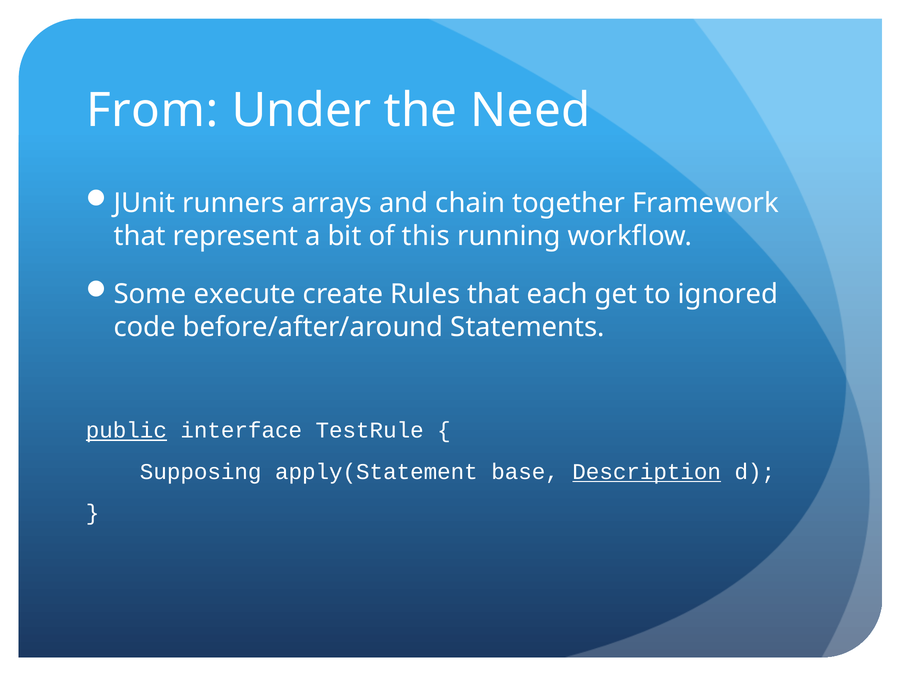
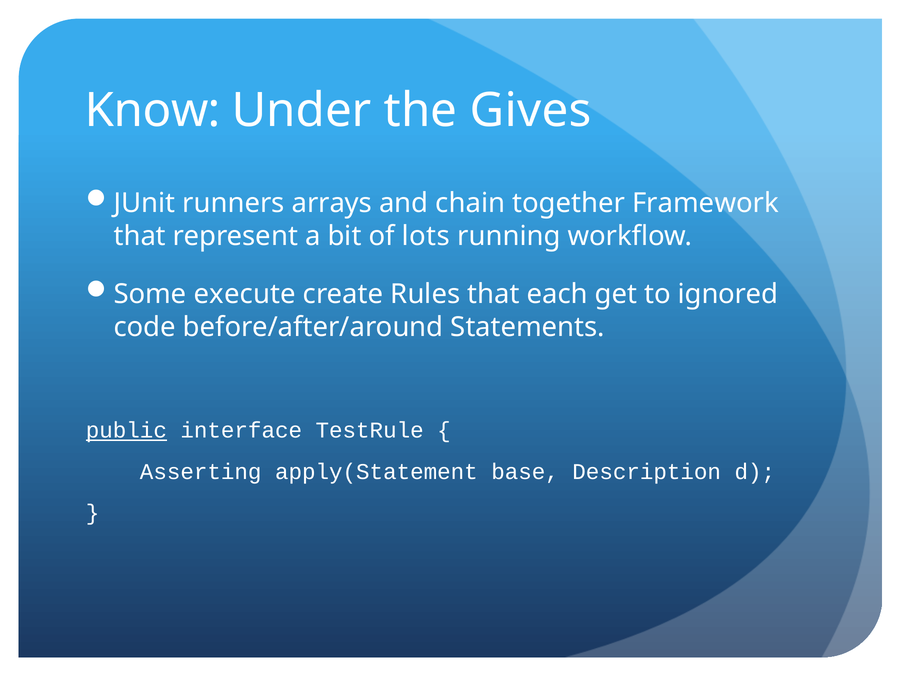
From: From -> Know (153, 111)
Need: Need -> Gives (531, 111)
this: this -> lots (426, 236)
Supposing: Supposing -> Asserting (201, 472)
Description underline: present -> none (647, 472)
